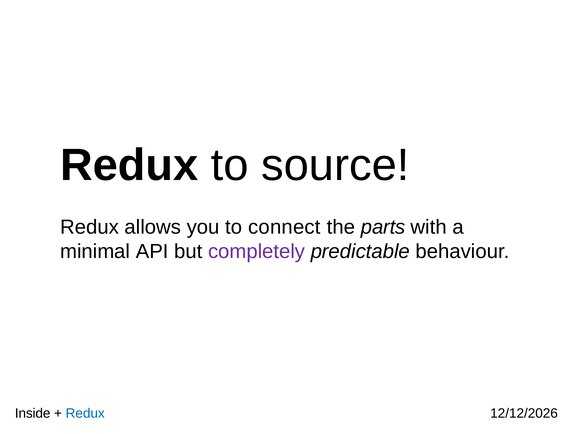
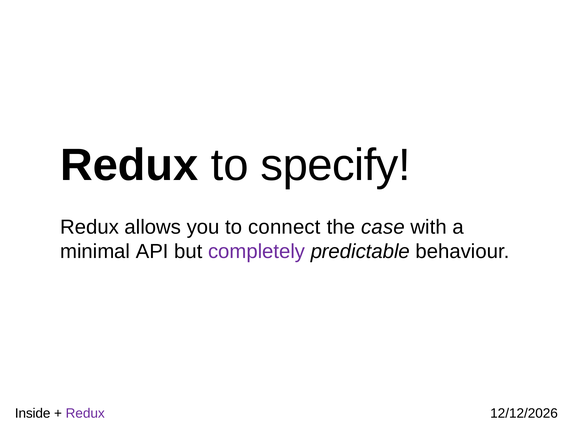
source: source -> specify (336, 165)
parts: parts -> case (383, 227)
Redux colour: blue -> purple (85, 414)
